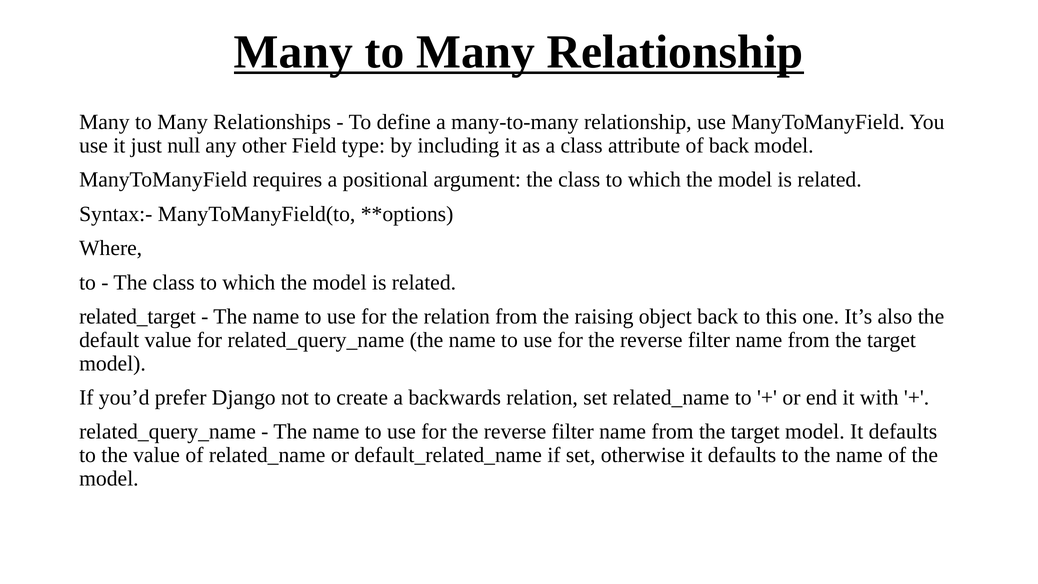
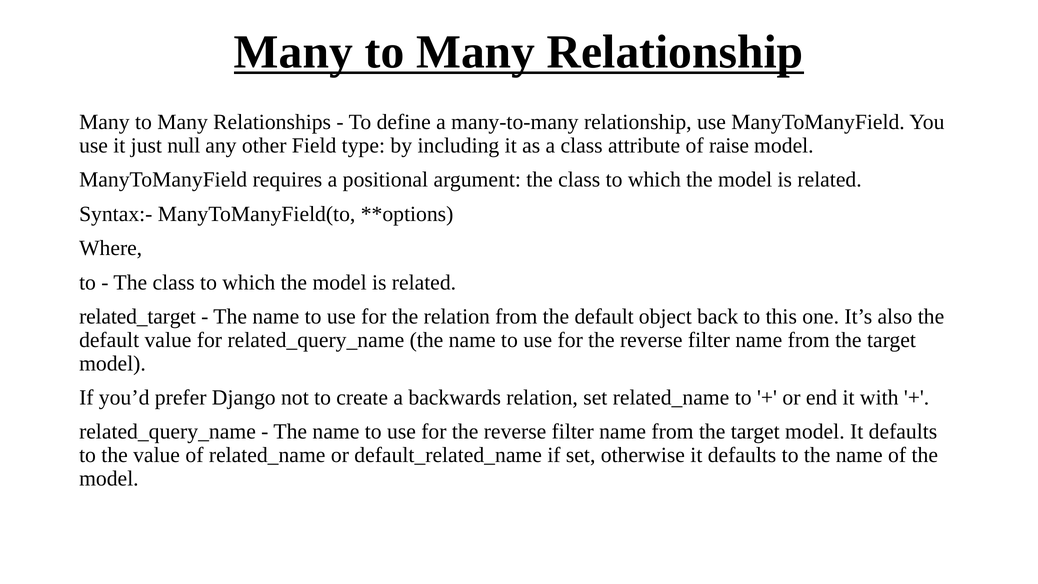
of back: back -> raise (729, 146)
from the raising: raising -> default (604, 317)
